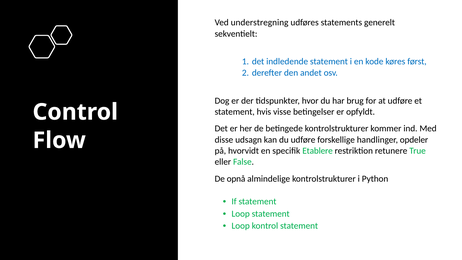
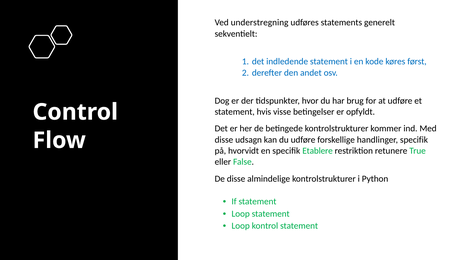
handlinger opdeler: opdeler -> specifik (414, 140)
De opnå: opnå -> disse (236, 179)
